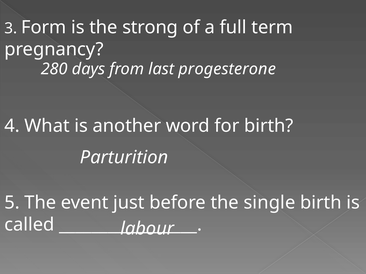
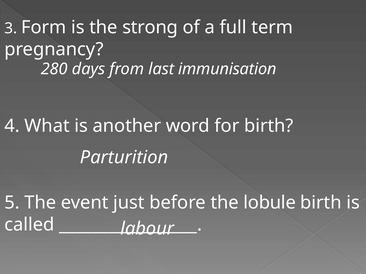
progesterone: progesterone -> immunisation (227, 69)
single: single -> lobule (270, 203)
